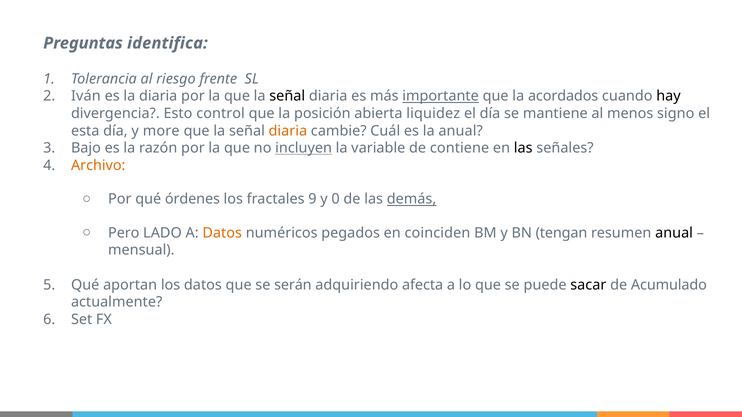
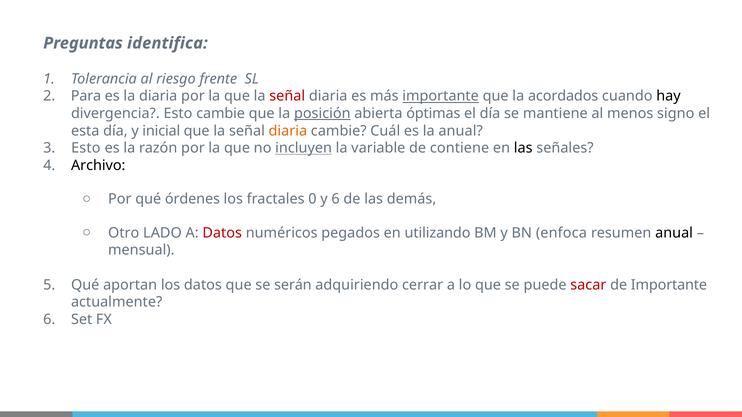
Iván: Iván -> Para (86, 96)
señal colour: black -> red (287, 96)
Esto control: control -> cambie (221, 114)
posición underline: none -> present (322, 114)
liquidez: liquidez -> óptimas (433, 114)
more: more -> inicial (161, 131)
Bajo: Bajo -> Esto (86, 148)
Archivo colour: orange -> black (98, 166)
9: 9 -> 0 (312, 199)
y 0: 0 -> 6 (336, 199)
demás underline: present -> none (412, 199)
Pero: Pero -> Otro (124, 233)
Datos colour: orange -> red (222, 233)
coinciden: coinciden -> utilizando (438, 233)
tengan: tengan -> enfoca (561, 233)
afecta: afecta -> cerrar (423, 285)
sacar colour: black -> red (588, 285)
de Acumulado: Acumulado -> Importante (669, 285)
